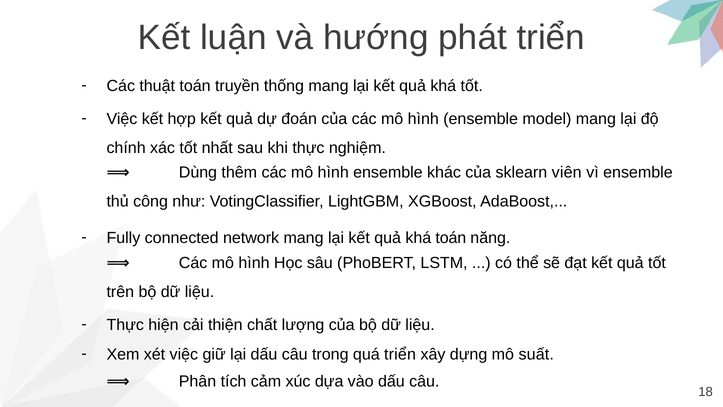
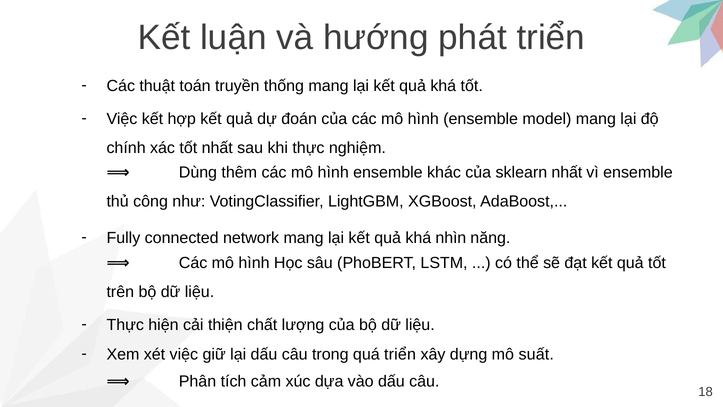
sklearn viên: viên -> nhất (567, 172)
khá toán: toán -> nhìn (451, 238)
